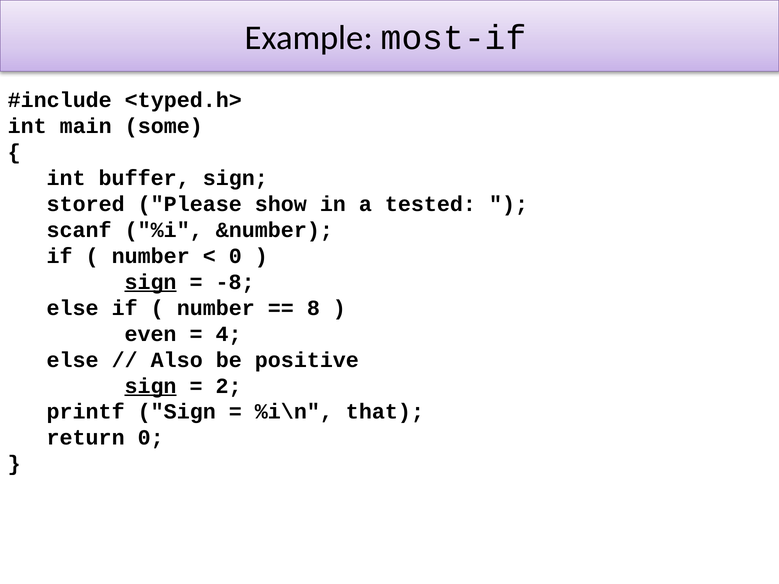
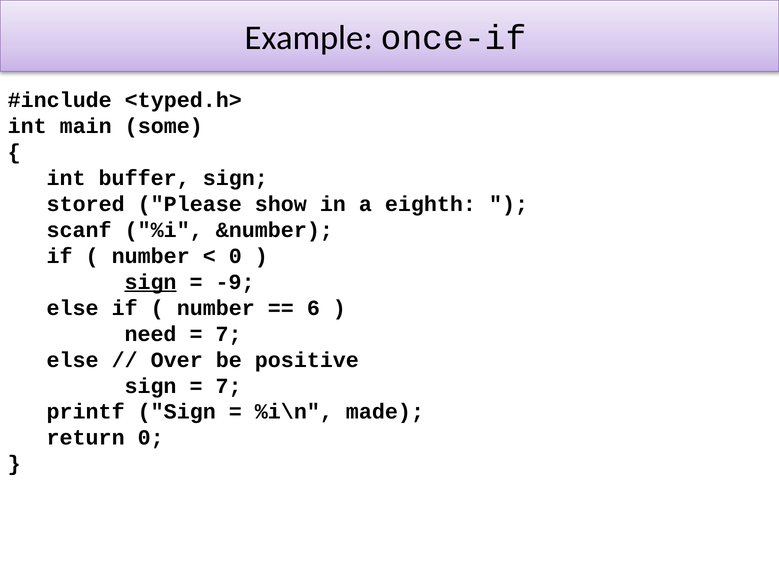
most-if: most-if -> once-if (454, 38)
tested: tested -> eighth (430, 204)
-8: -8 -> -9 (235, 282)
8: 8 -> 6 (313, 308)
even: even -> need (151, 334)
4: 4 -> 7 (229, 334)
Also: Also -> Over (177, 360)
sign underline: present -> none (151, 386)
2: 2 -> 7 (229, 386)
that: that -> made (385, 412)
